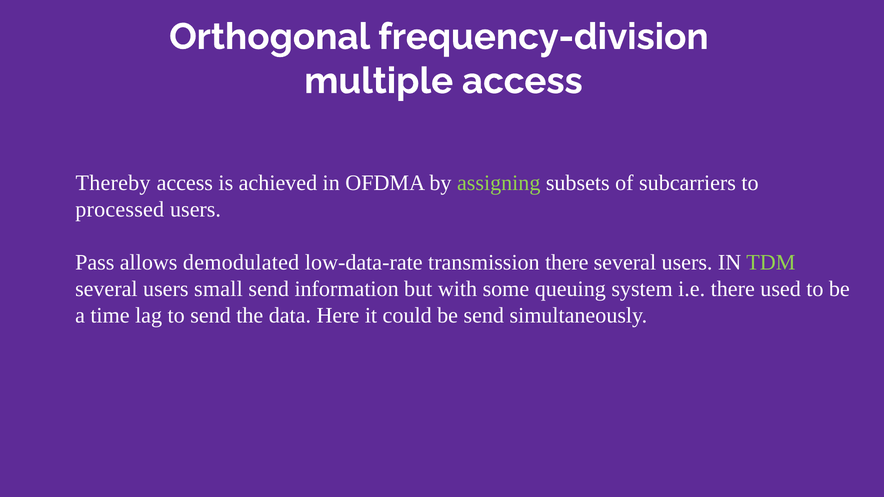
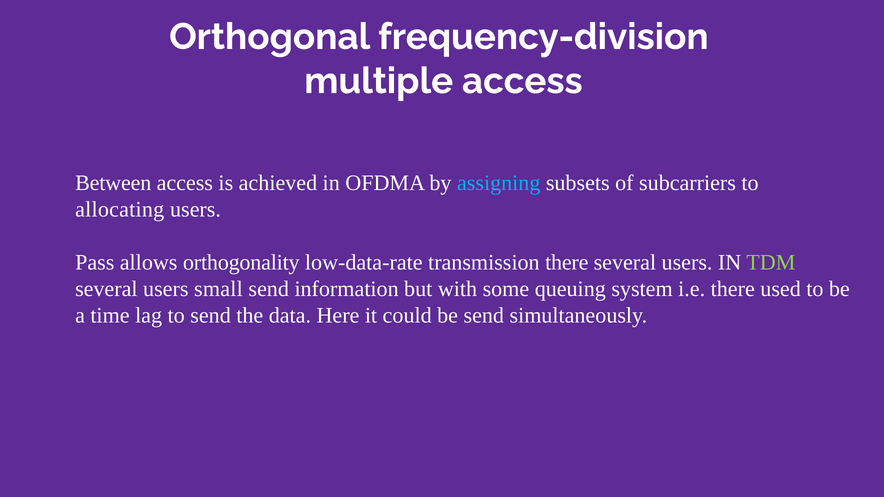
Thereby: Thereby -> Between (113, 183)
assigning colour: light green -> light blue (499, 183)
processed: processed -> allocating (120, 210)
demodulated: demodulated -> orthogonality (241, 263)
